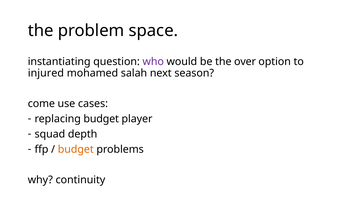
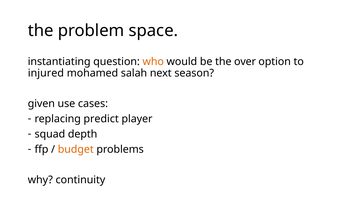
who colour: purple -> orange (153, 62)
come: come -> given (41, 103)
replacing budget: budget -> predict (101, 119)
